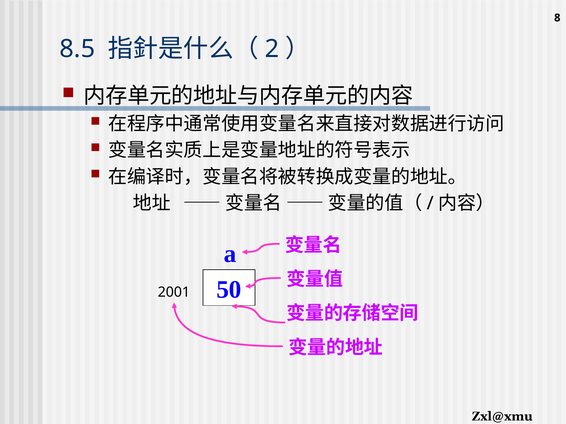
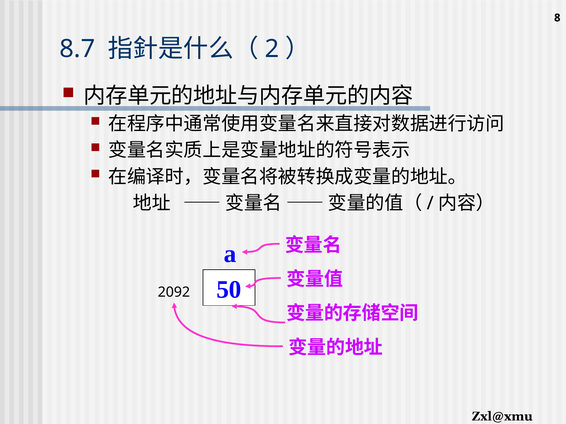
8.5: 8.5 -> 8.7 (77, 49)
2001: 2001 -> 2092 (174, 293)
